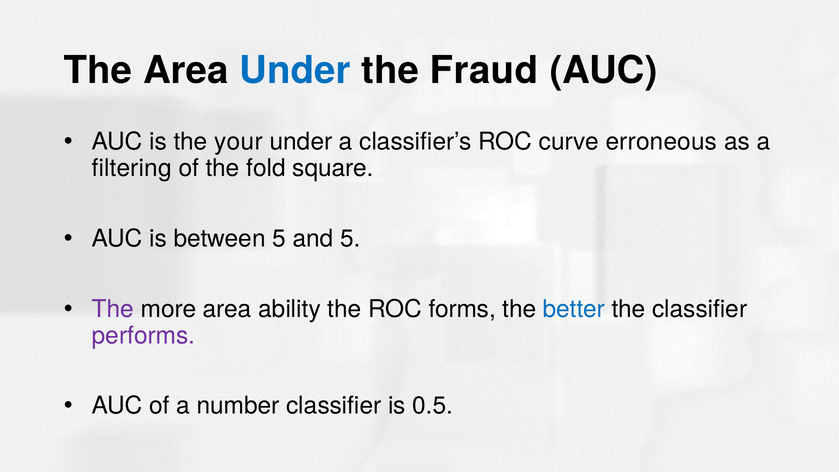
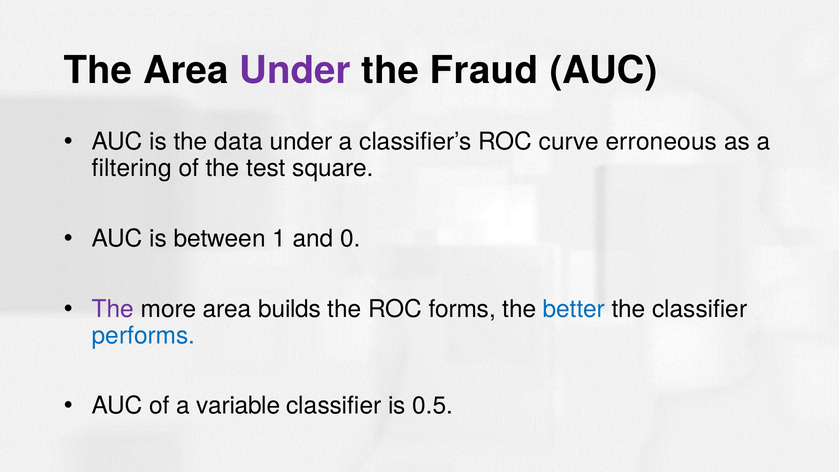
Under colour: blue -> purple (295, 70)
your: your -> data (239, 142)
fold: fold -> test (266, 168)
between 5: 5 -> 1 (279, 239)
and 5: 5 -> 0 (350, 239)
ability: ability -> builds (290, 309)
performs colour: purple -> blue (144, 335)
number: number -> variable (238, 406)
